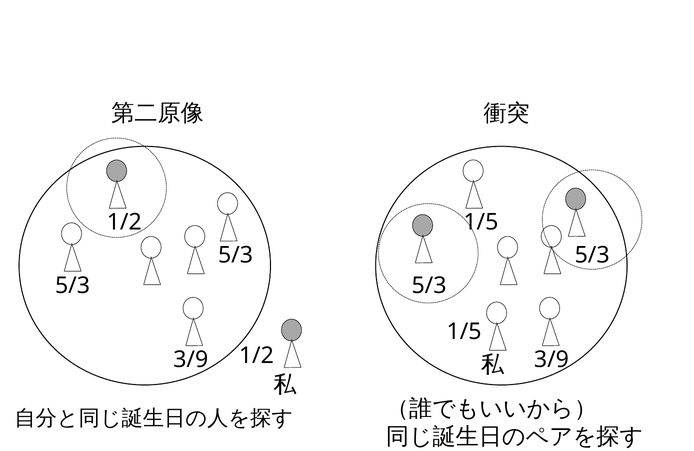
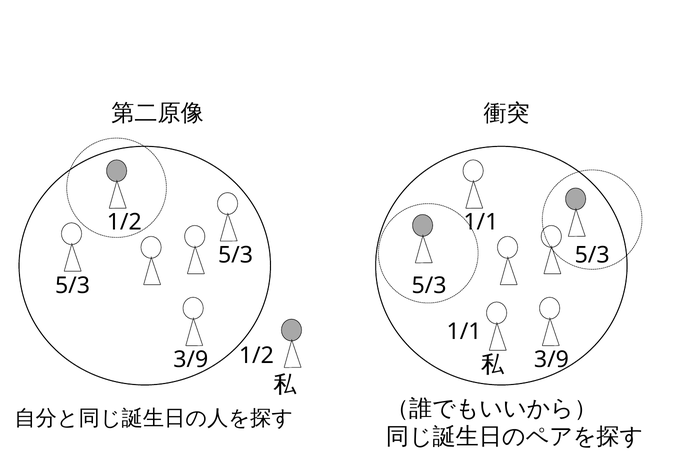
1/5: 1/5 -> 1/1 (481, 222)
1/5: 1/5 -> 1/1 (464, 332)
